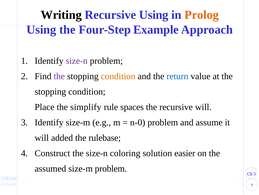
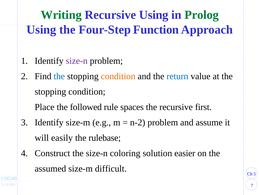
Writing colour: black -> green (61, 15)
Prolog colour: orange -> green (202, 15)
Example: Example -> Function (156, 30)
the colour: purple -> blue (59, 76)
simplify: simplify -> followed (86, 107)
recursive will: will -> first (203, 107)
n-0: n-0 -> n-2 (138, 122)
added: added -> easily (62, 137)
size-m problem: problem -> difficult (111, 168)
